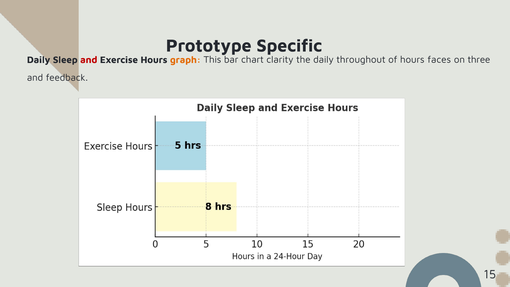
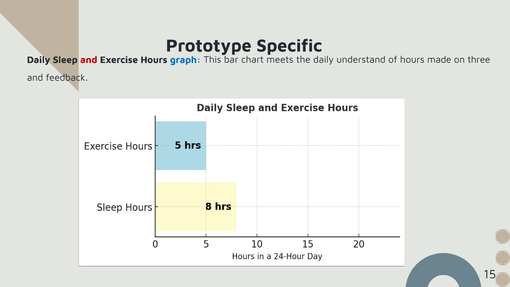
graph colour: orange -> blue (185, 60)
clarity: clarity -> meets (280, 60)
throughout: throughout -> understand (361, 60)
faces: faces -> made (439, 60)
